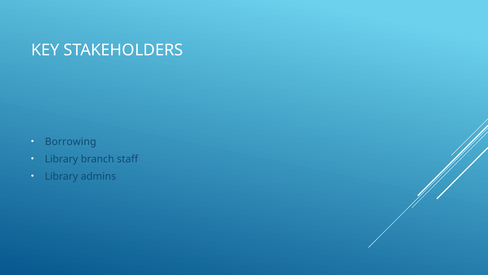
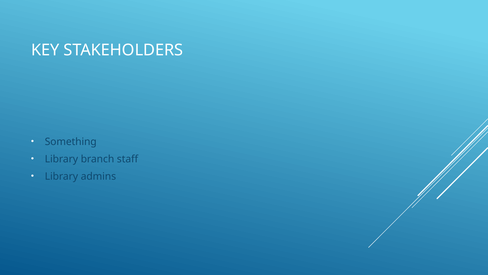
Borrowing: Borrowing -> Something (71, 142)
